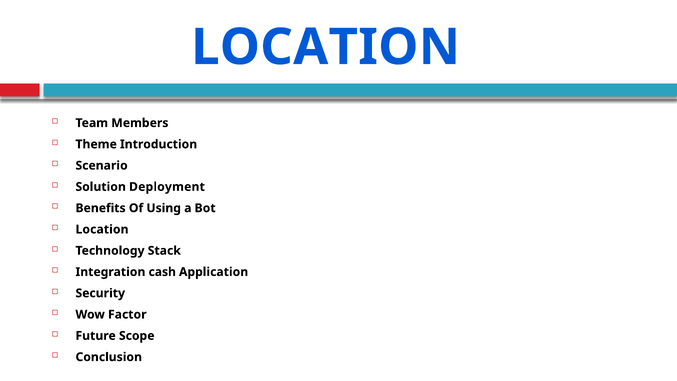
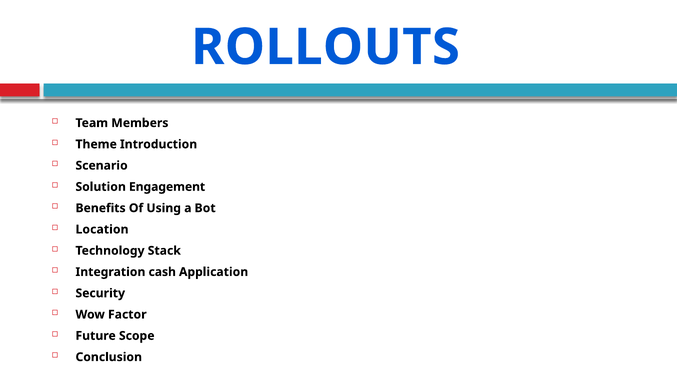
LOCATION: LOCATION -> ROLLOUTS (326, 47)
Deployment: Deployment -> Engagement (167, 187)
